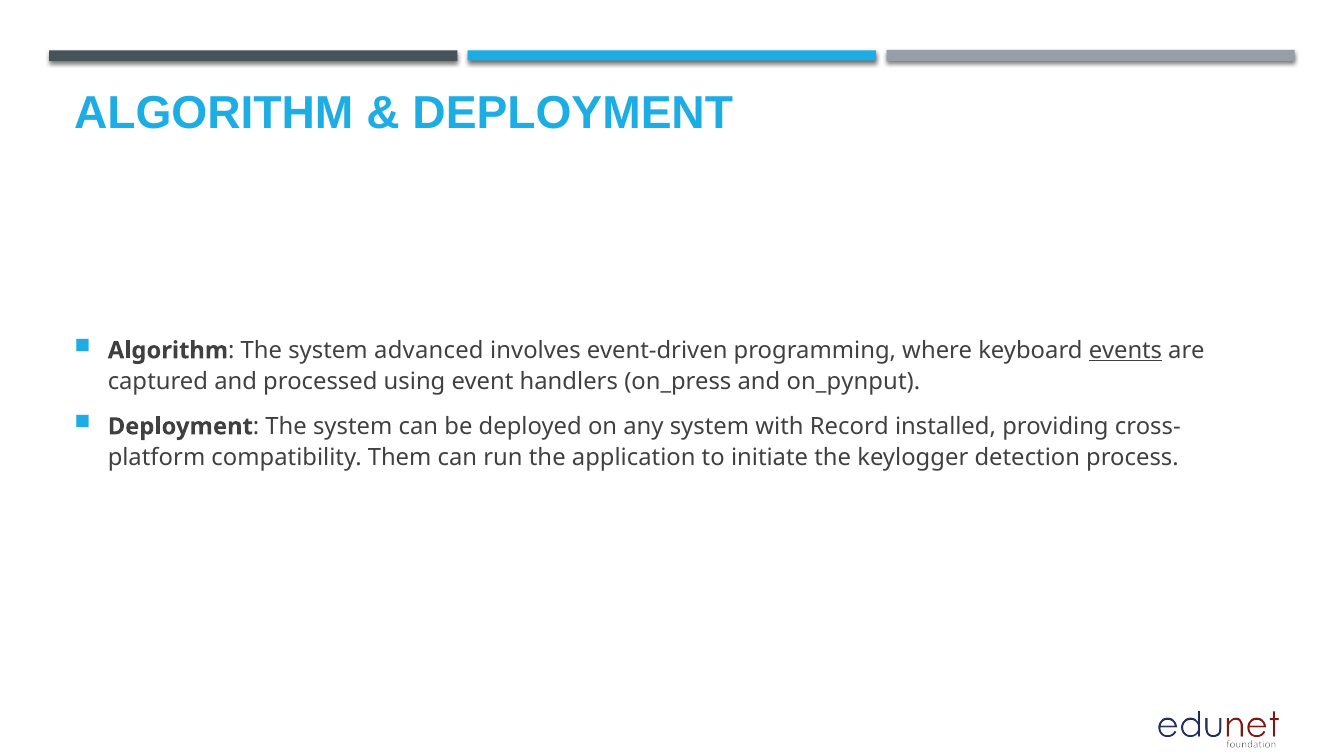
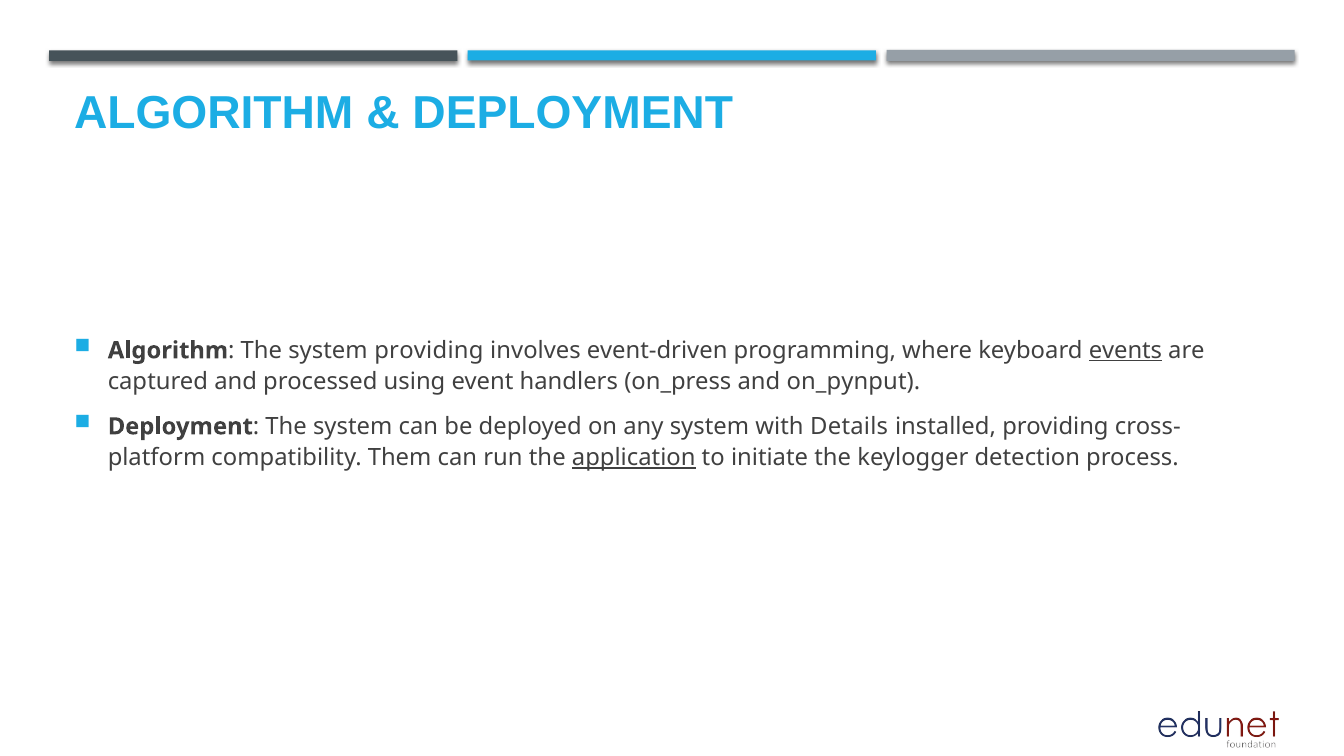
system advanced: advanced -> providing (429, 350)
Record: Record -> Details (849, 426)
application underline: none -> present (634, 458)
